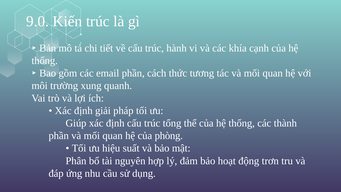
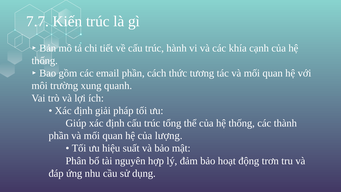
9.0: 9.0 -> 7.7 (38, 21)
phòng: phòng -> lượng (169, 136)
